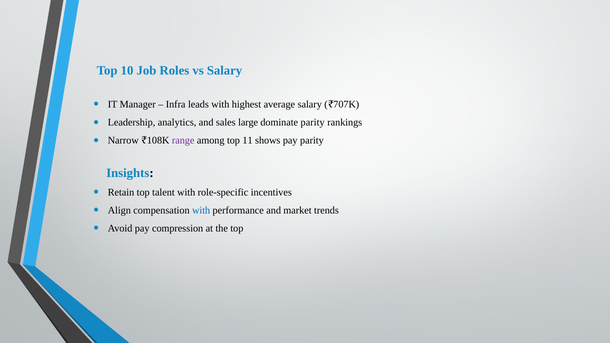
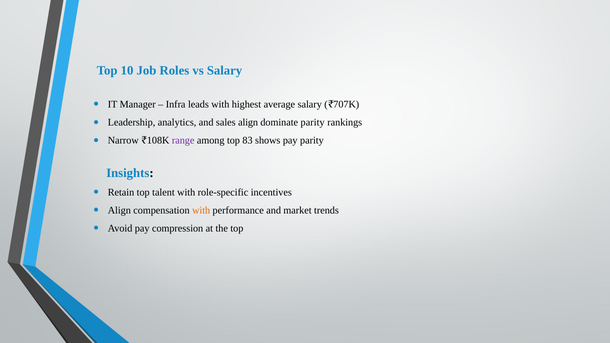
sales large: large -> align (248, 123)
11: 11 -> 83 (248, 141)
with colour: blue -> orange (201, 211)
